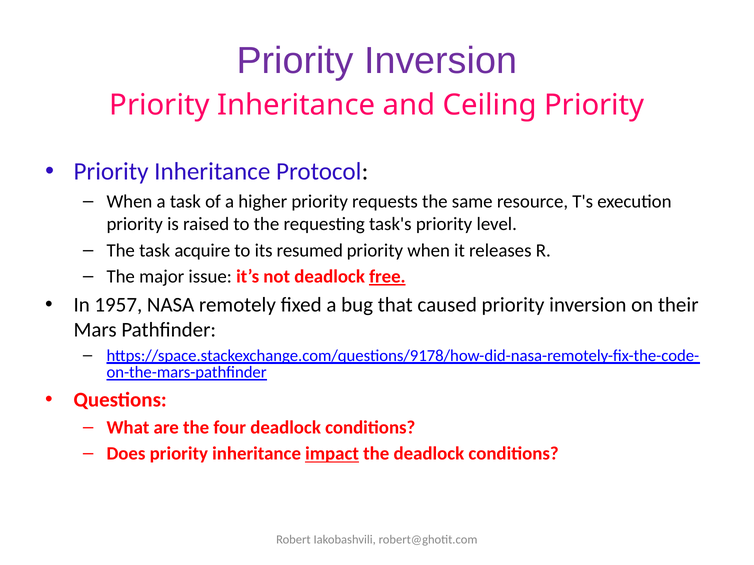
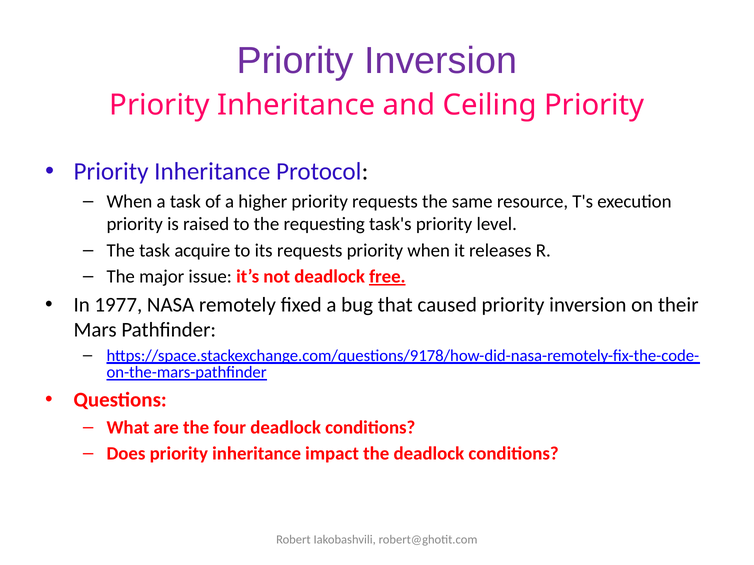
its resumed: resumed -> requests (310, 251)
1957: 1957 -> 1977 (118, 305)
impact underline: present -> none (332, 454)
